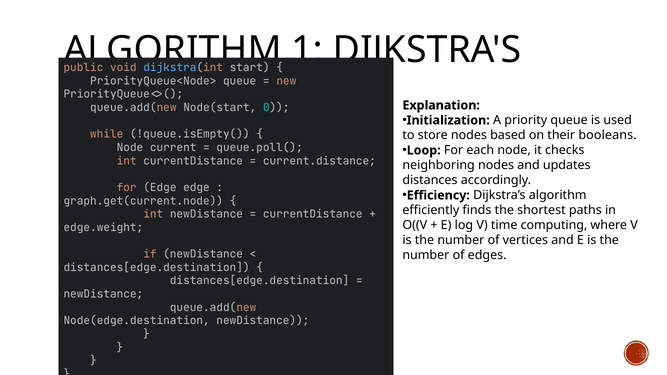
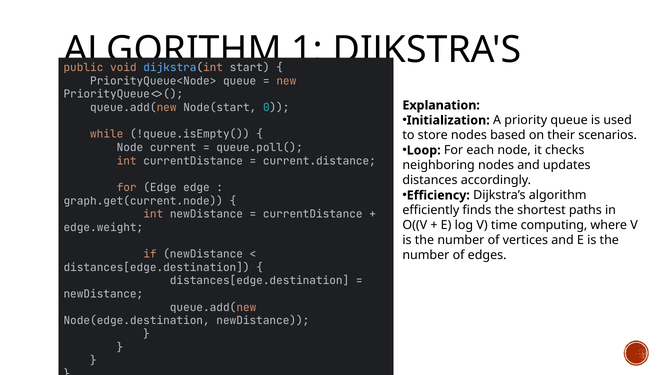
booleans: booleans -> scenarios (608, 135)
